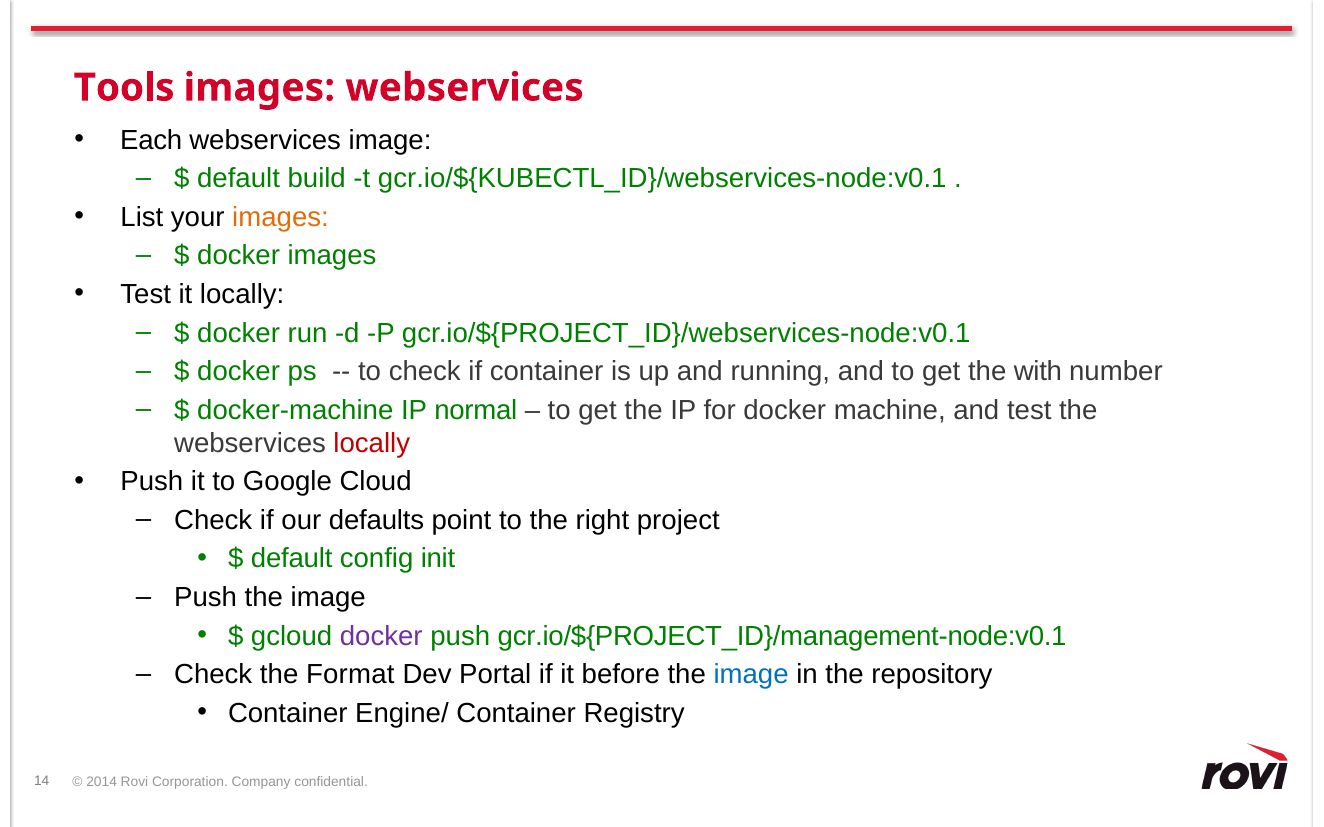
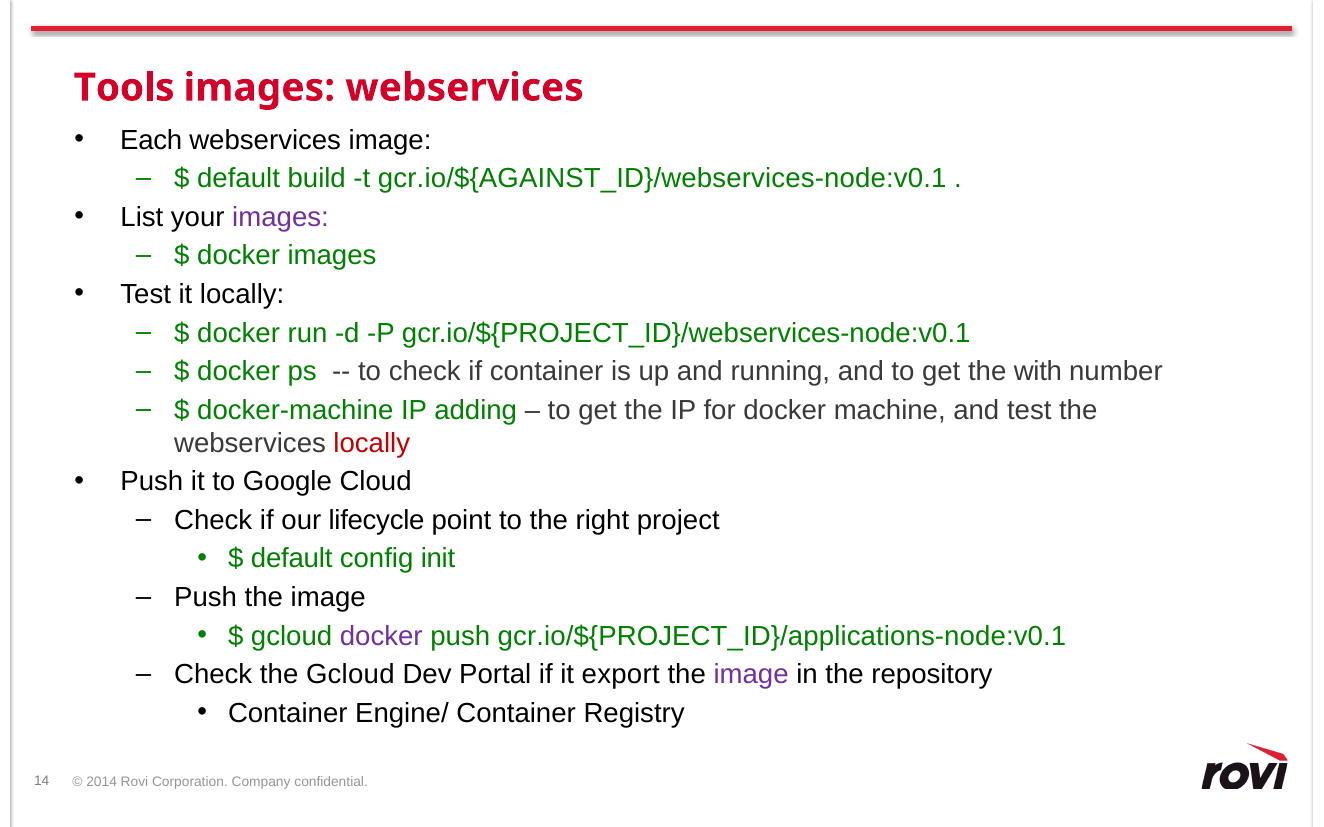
gcr.io/${KUBECTL_ID}/webservices-node:v0.1: gcr.io/${KUBECTL_ID}/webservices-node:v0.1 -> gcr.io/${AGAINST_ID}/webservices-node:v0.1 (662, 179)
images colour: orange -> purple (281, 217)
normal: normal -> adding (476, 410)
defaults: defaults -> lifecycle (377, 521)
gcr.io/${PROJECT_ID}/management-node:v0.1: gcr.io/${PROJECT_ID}/management-node:v0.1 -> gcr.io/${PROJECT_ID}/applications-node:v0.1 (782, 636)
the Format: Format -> Gcloud (350, 675)
before: before -> export (621, 675)
image colour: blue -> purple (751, 675)
